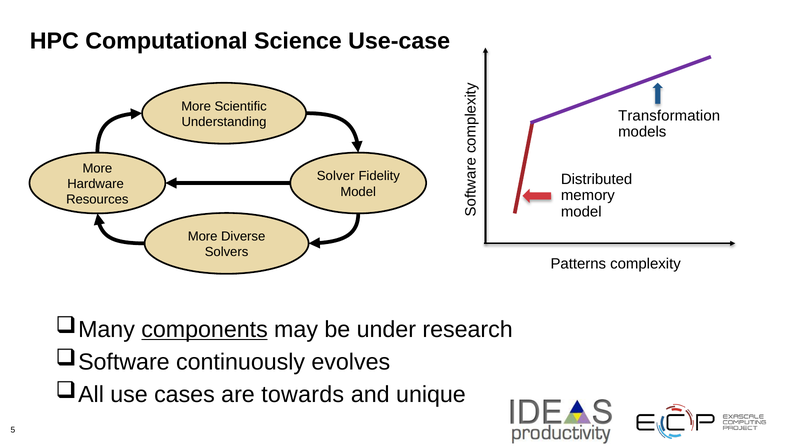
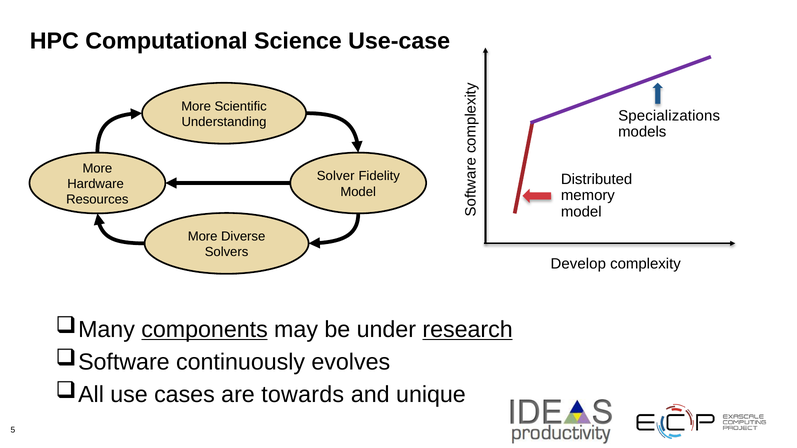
Transformation: Transformation -> Specializations (669, 116)
Patterns: Patterns -> Develop (578, 264)
research underline: none -> present (468, 330)
